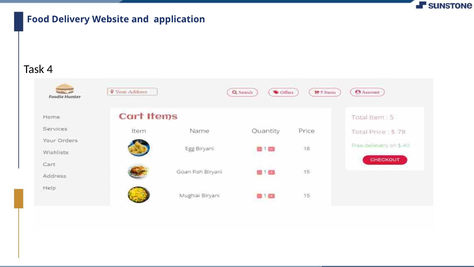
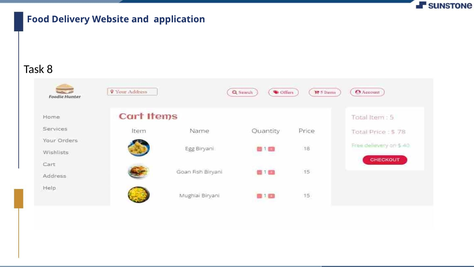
4: 4 -> 8 (50, 69)
